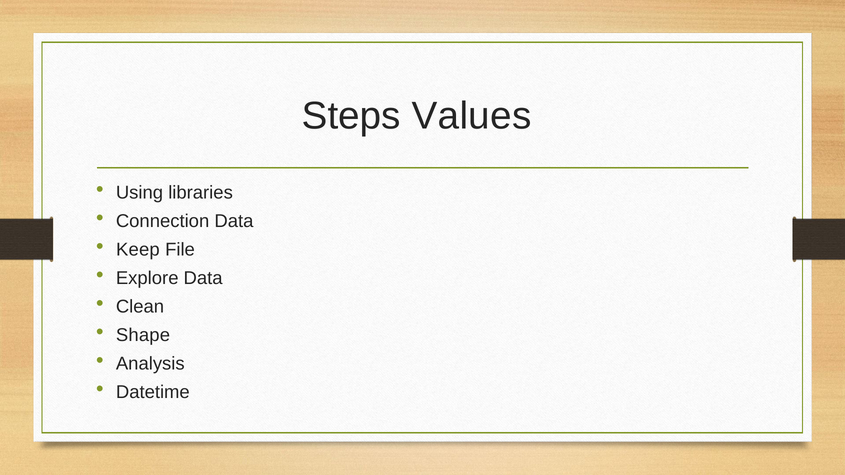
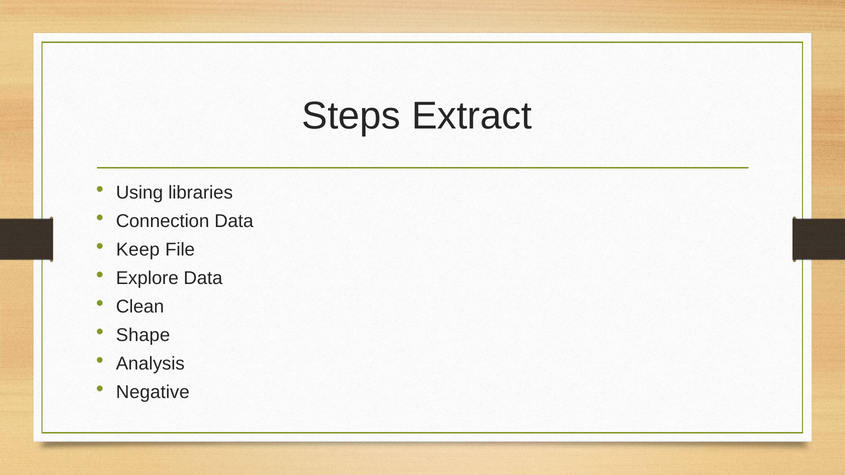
Values: Values -> Extract (472, 116)
Datetime: Datetime -> Negative (153, 392)
